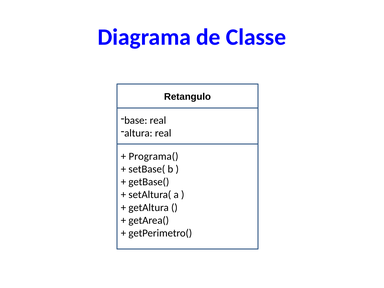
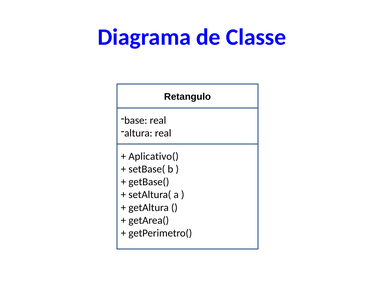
Programa(: Programa( -> Aplicativo( (154, 156)
